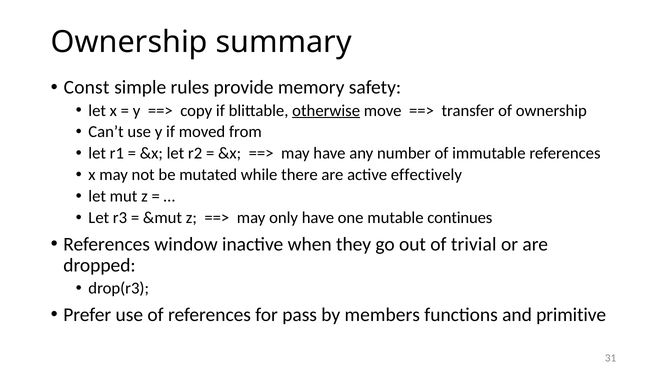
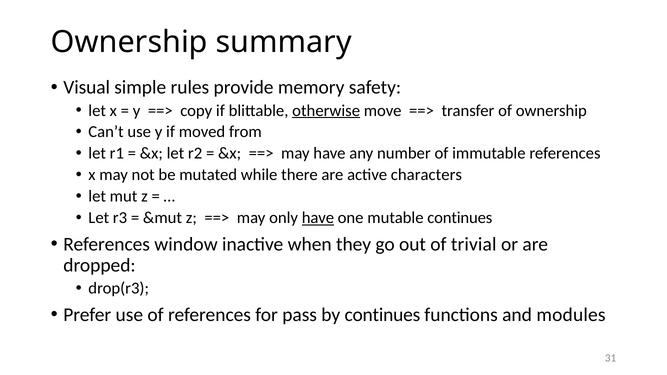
Const: Const -> Visual (87, 88)
effectively: effectively -> characters (426, 175)
have underline: none -> present (318, 218)
by members: members -> continues (382, 315)
primitive: primitive -> modules (571, 315)
